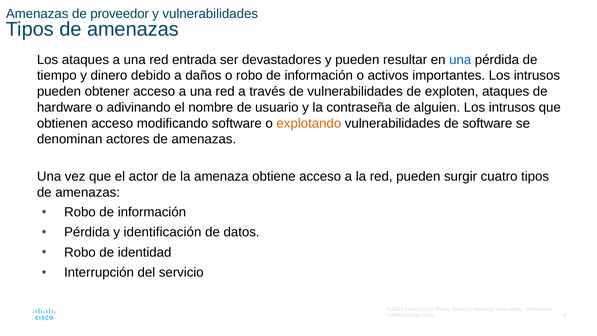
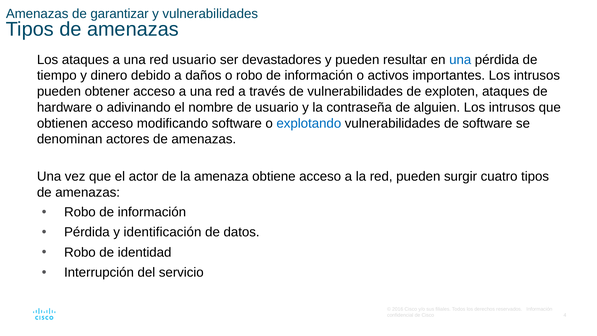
proveedor: proveedor -> garantizar (120, 14)
red entrada: entrada -> usuario (194, 60)
explotando colour: orange -> blue (309, 123)
